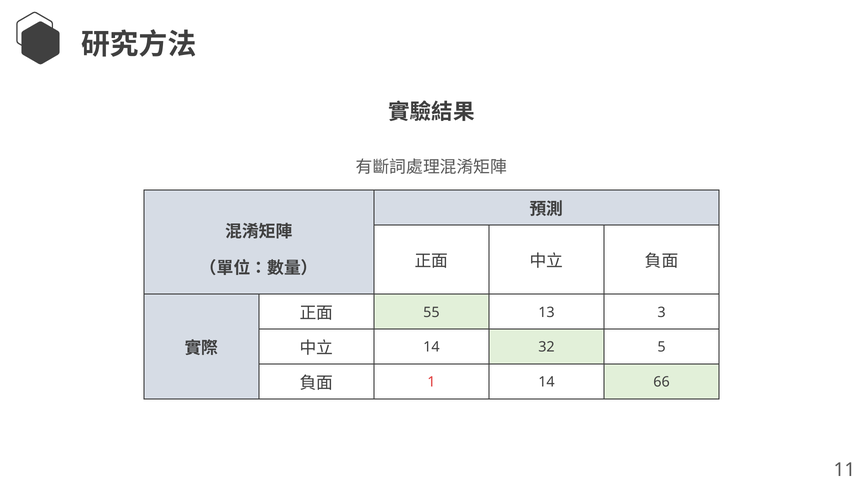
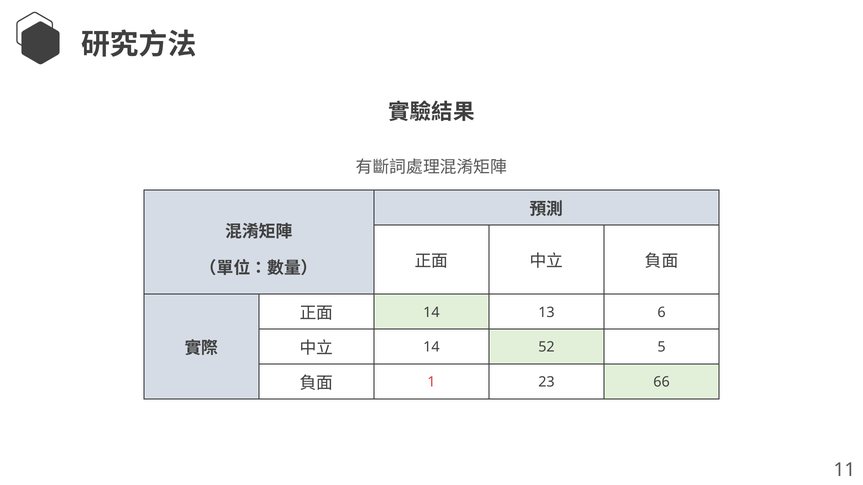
55: 55 -> 14 (431, 313)
3: 3 -> 6 (662, 313)
32: 32 -> 52 (546, 348)
1 14: 14 -> 23 (546, 383)
